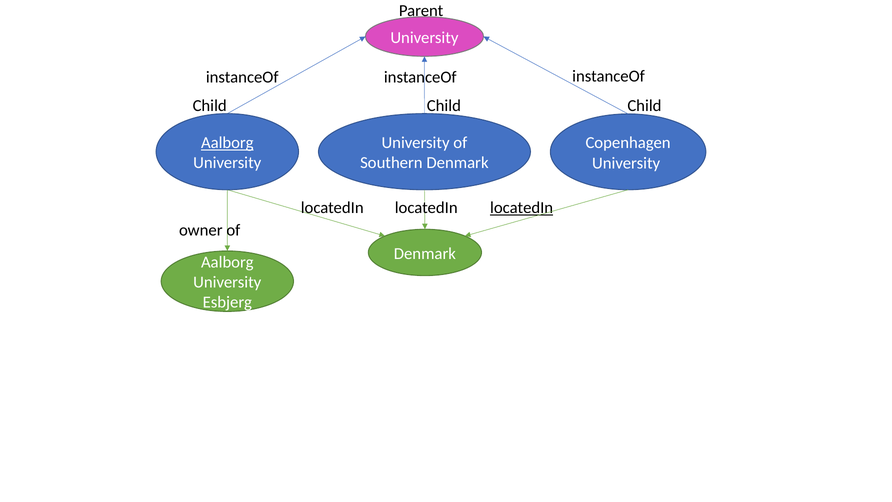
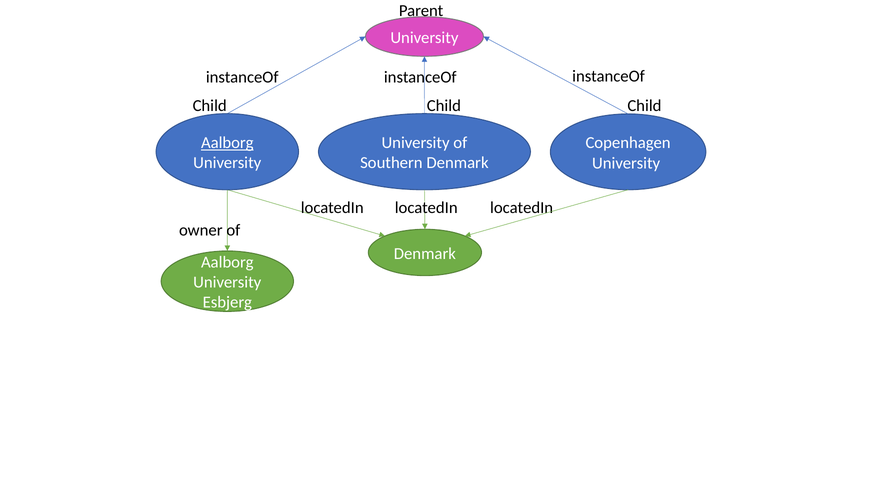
locatedIn underline: present -> none (522, 208)
